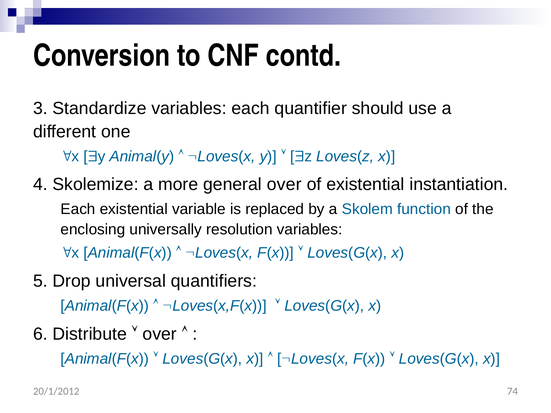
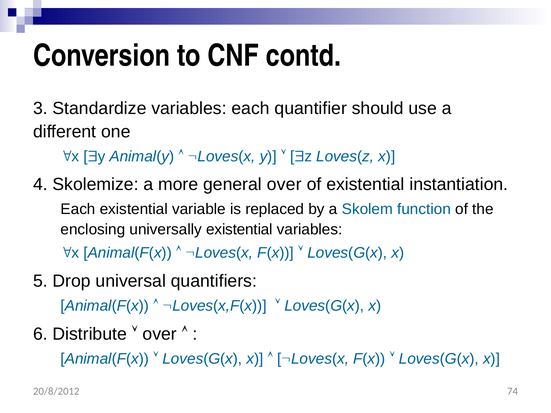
universally resolution: resolution -> existential (239, 230)
20/1/2012: 20/1/2012 -> 20/8/2012 (56, 391)
